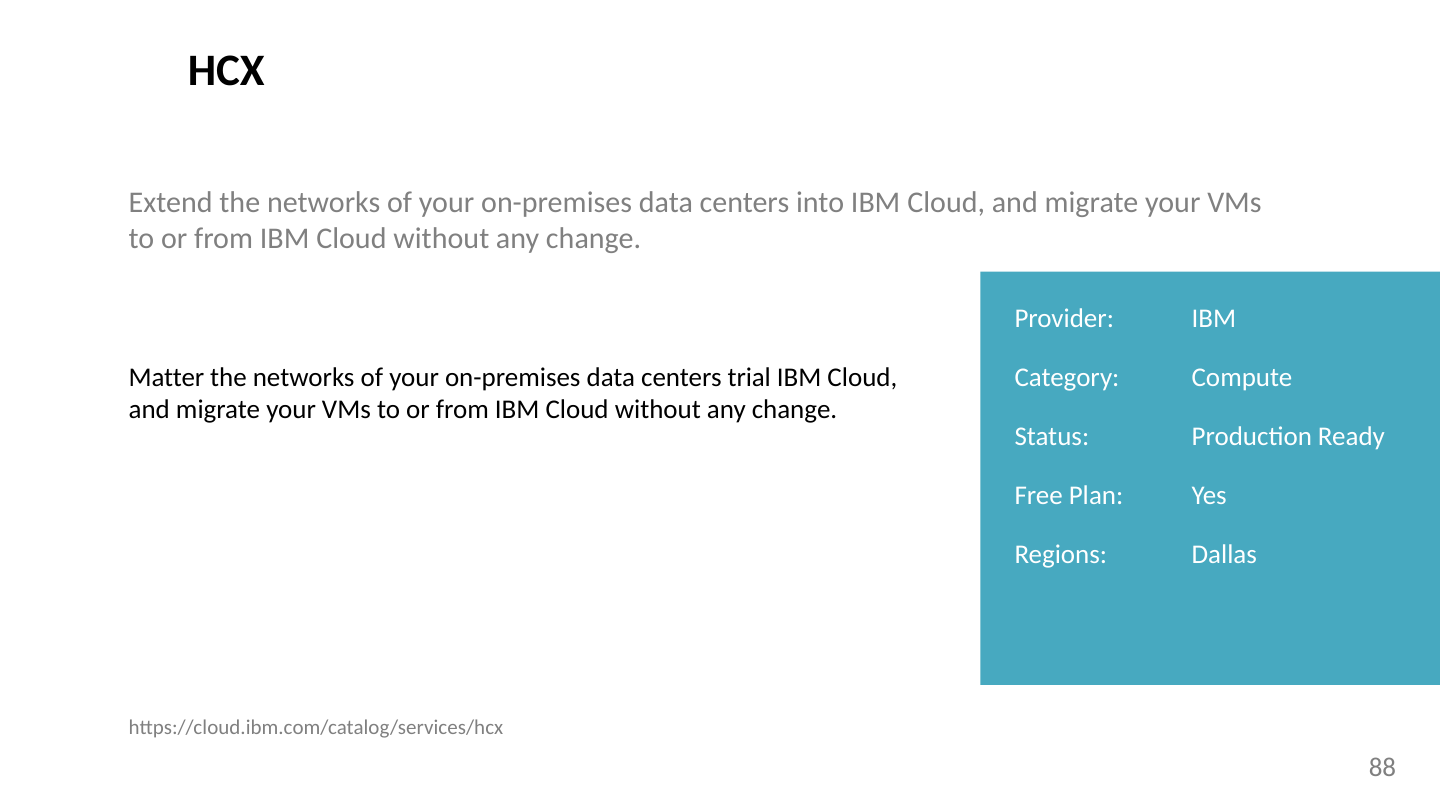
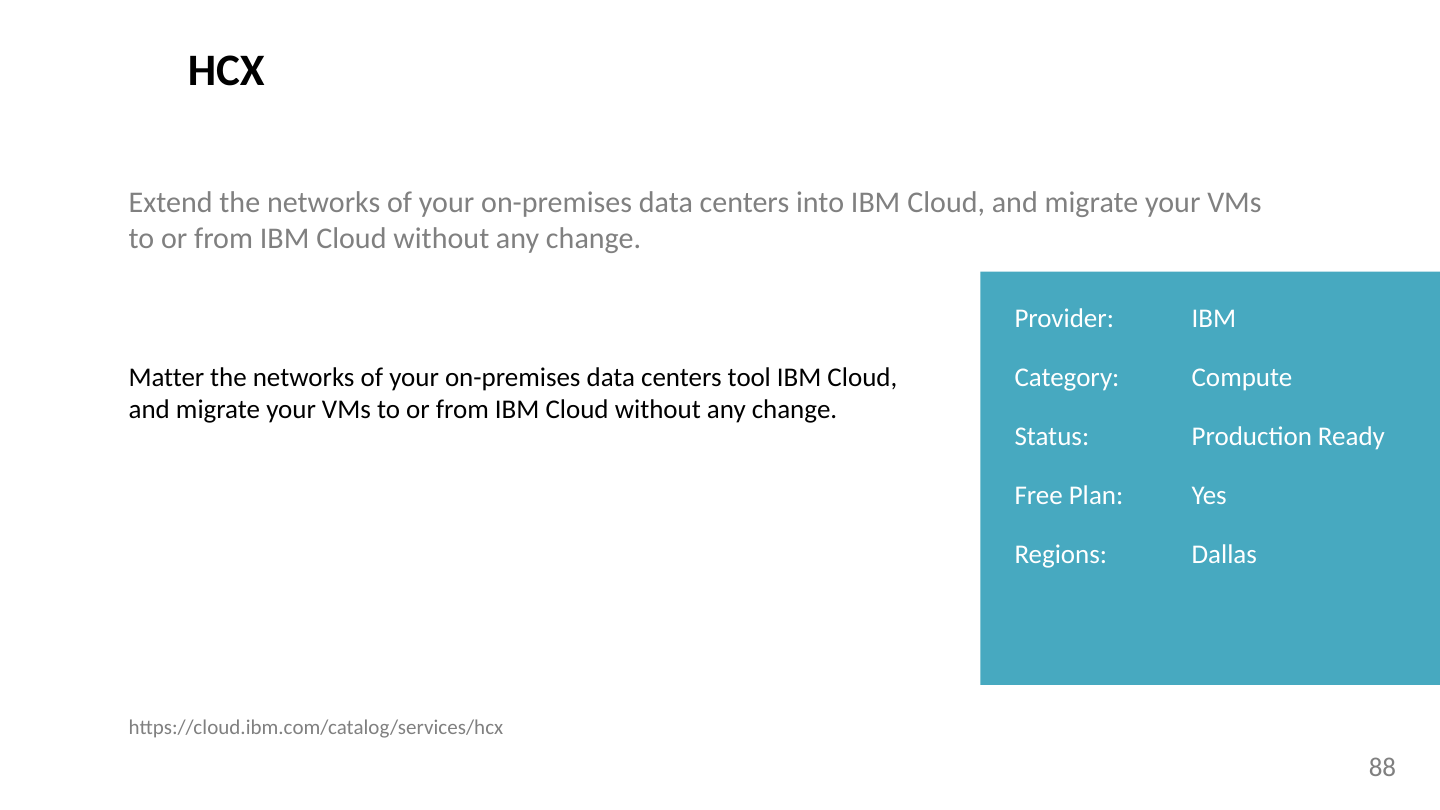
trial: trial -> tool (749, 378)
